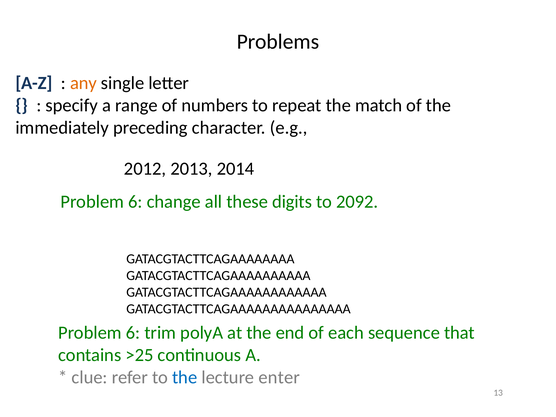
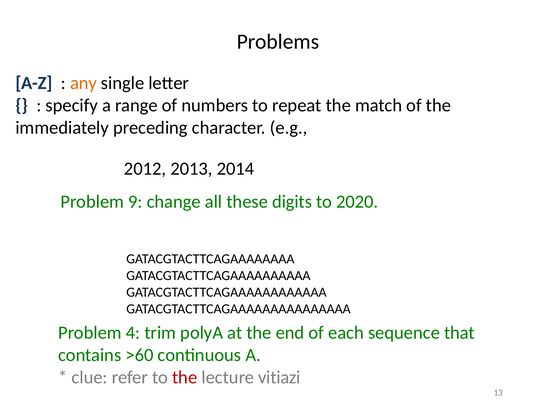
6: 6 -> 9 (135, 202)
2092: 2092 -> 2020 (357, 202)
6: 6 -> 4 (133, 333)
>25: >25 -> >60 (139, 355)
the colour: blue -> red (185, 377)
enter: enter -> vitiazi (279, 377)
